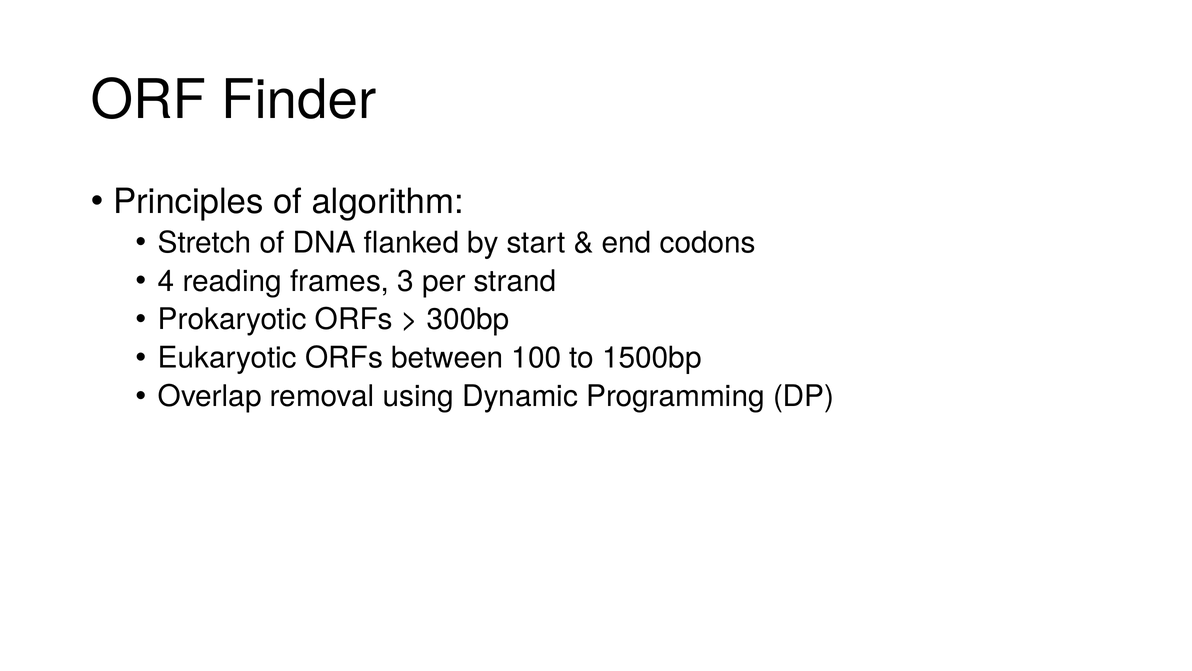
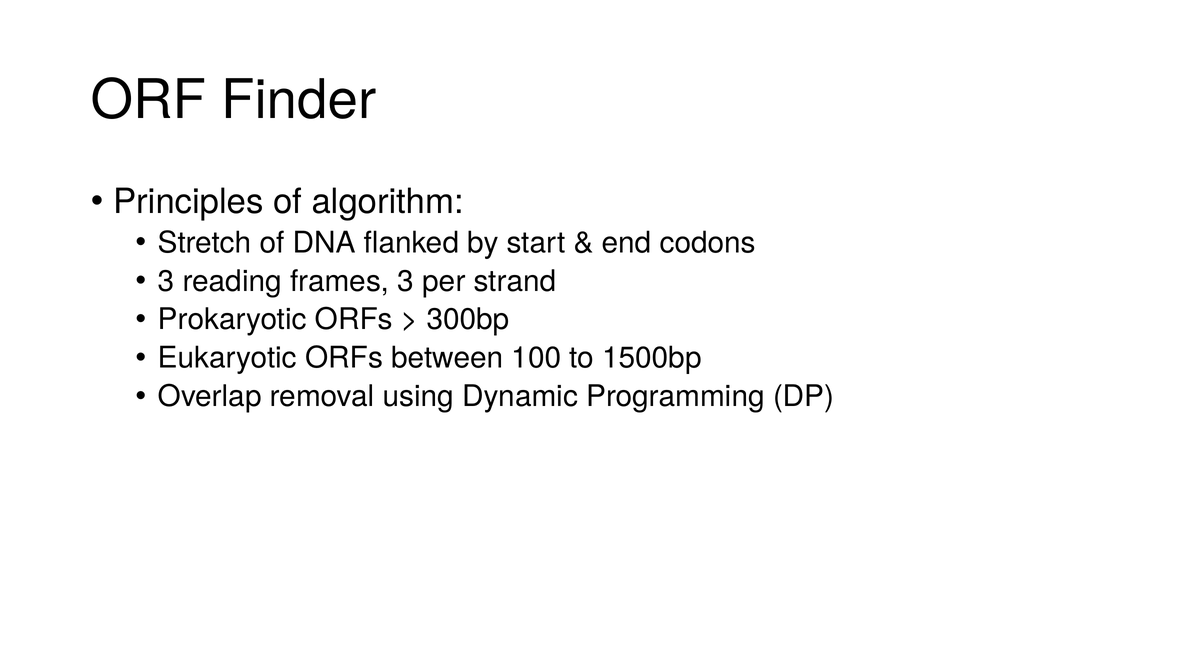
4: 4 -> 3 (166, 281)
